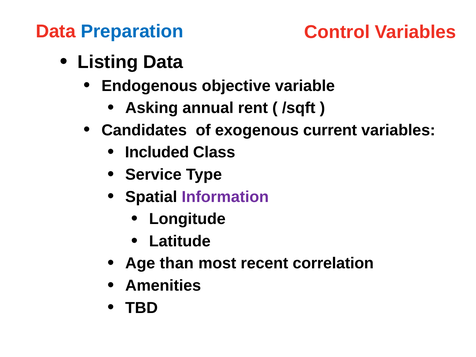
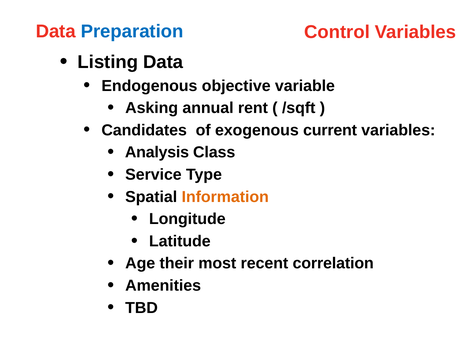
Included: Included -> Analysis (157, 152)
Information colour: purple -> orange (225, 197)
than: than -> their (177, 263)
